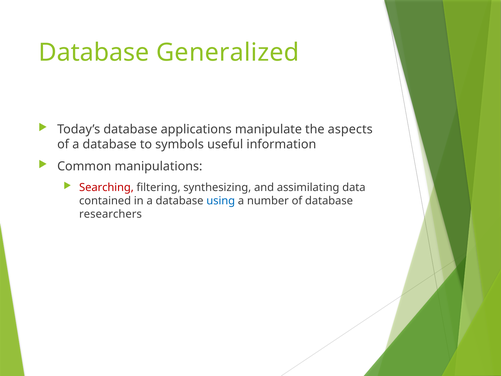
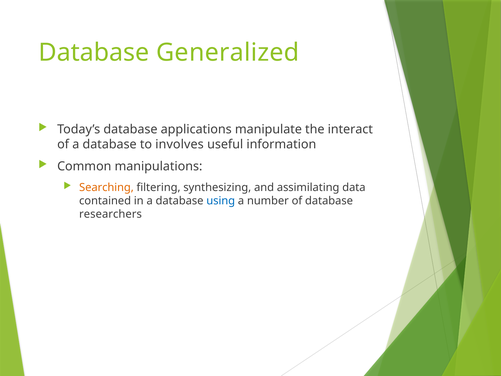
aspects: aspects -> interact (350, 129)
symbols: symbols -> involves (180, 144)
Searching colour: red -> orange (106, 187)
